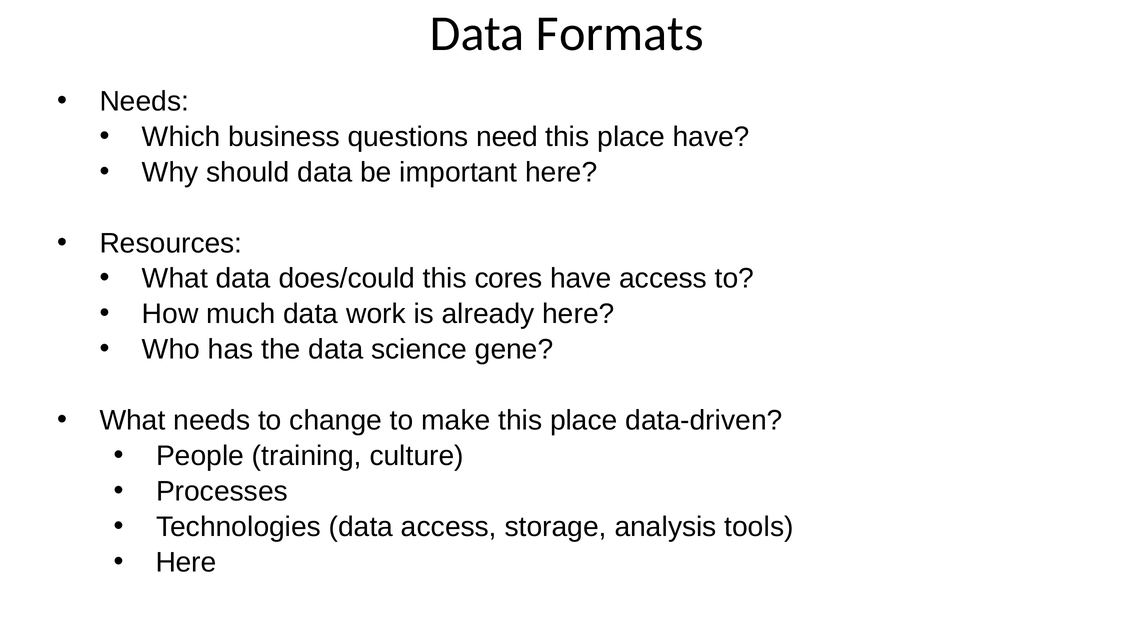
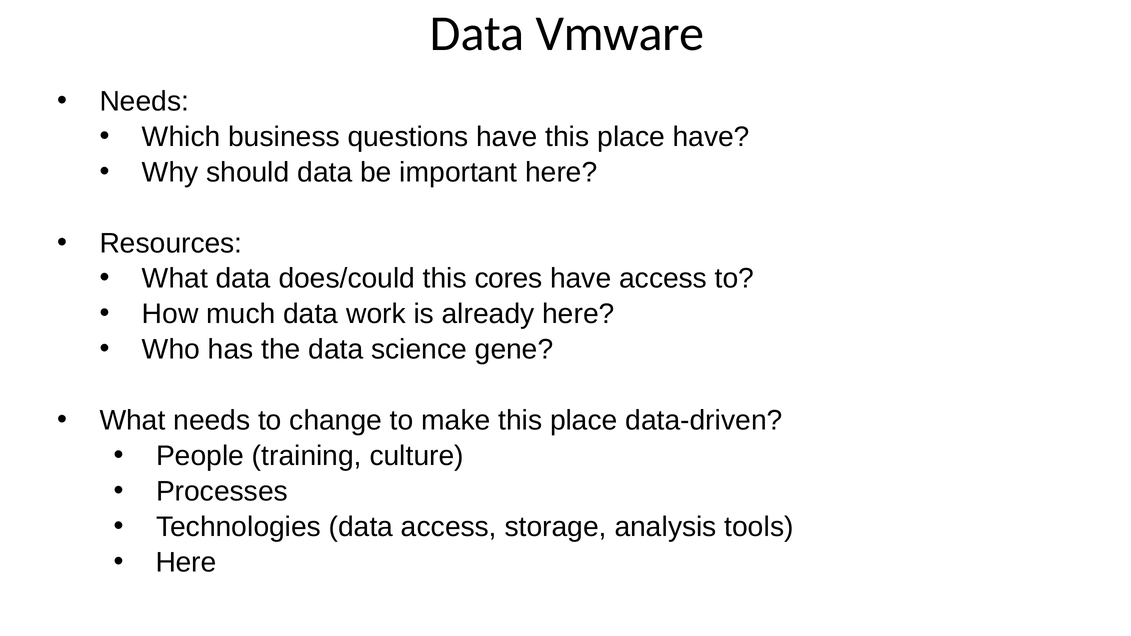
Formats: Formats -> Vmware (620, 33)
questions need: need -> have (507, 137)
